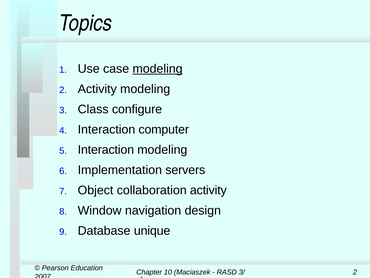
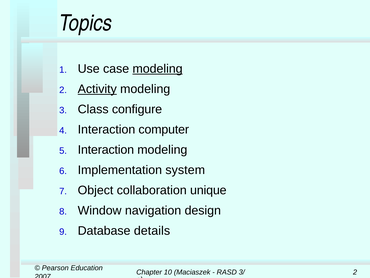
Activity underline: none -> present (97, 89)
servers: servers -> system (185, 170)
collaboration activity: activity -> unique (208, 190)
unique: unique -> details (152, 230)
